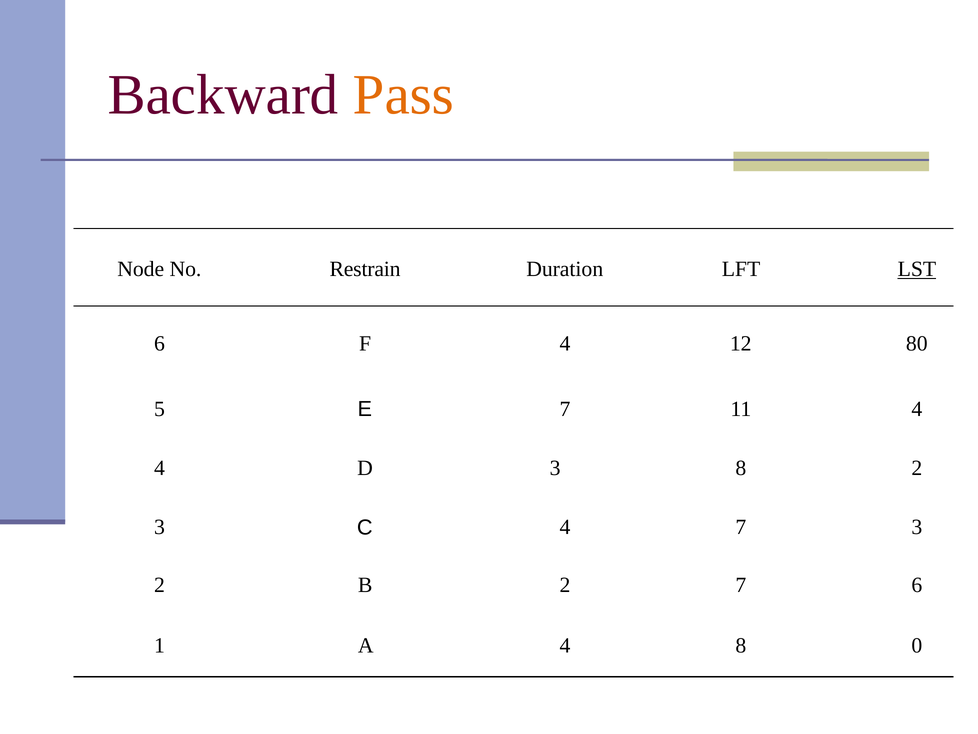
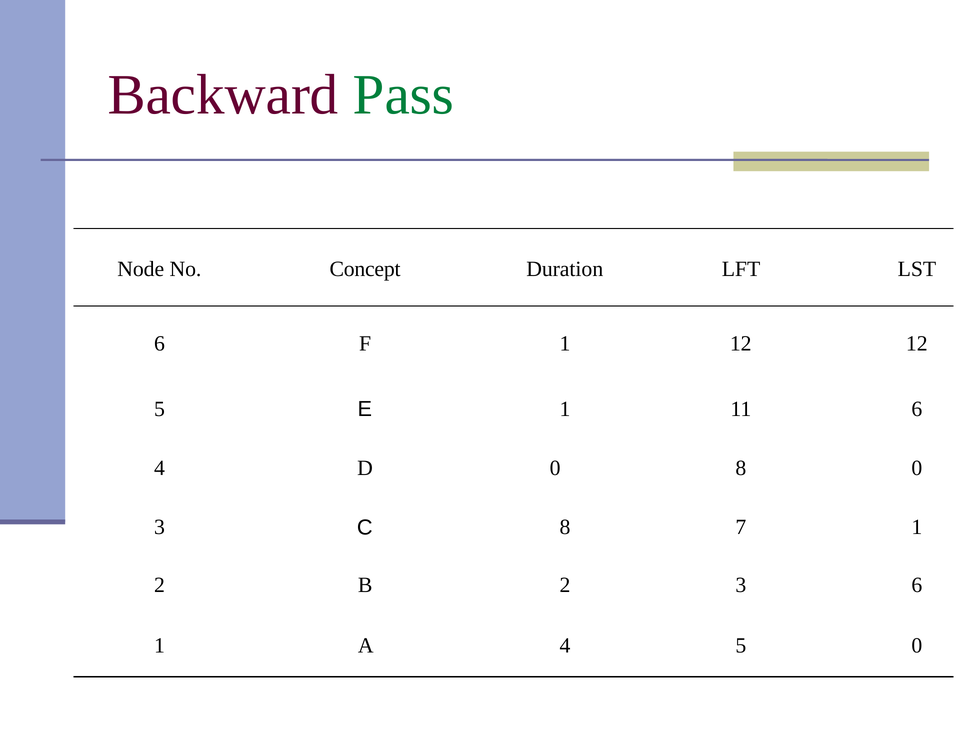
Pass colour: orange -> green (403, 95)
Restrain: Restrain -> Concept (365, 269)
LST underline: present -> none (917, 269)
F 4: 4 -> 1 (565, 344)
12 80: 80 -> 12 (917, 344)
E 7: 7 -> 1 (565, 409)
11 4: 4 -> 6 (917, 409)
D 3: 3 -> 0 (555, 468)
8 2: 2 -> 0 (917, 468)
C 4: 4 -> 8 (565, 527)
7 3: 3 -> 1 (917, 527)
2 7: 7 -> 3 (741, 584)
4 8: 8 -> 5 (741, 645)
